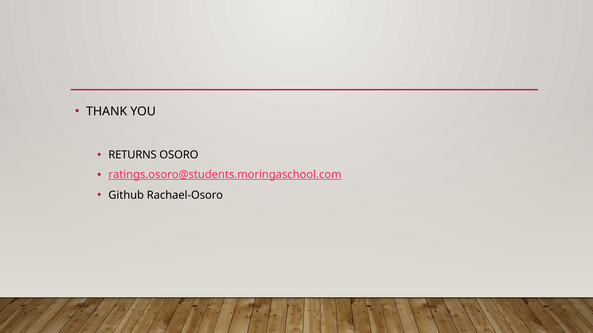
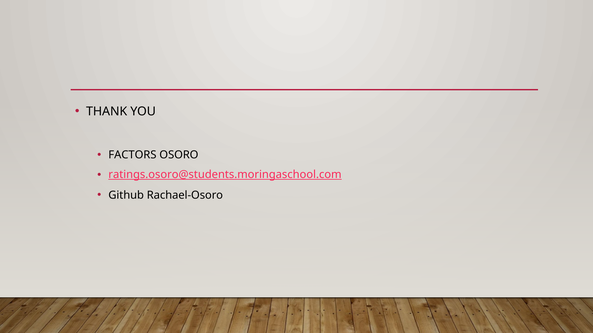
RETURNS: RETURNS -> FACTORS (132, 155)
